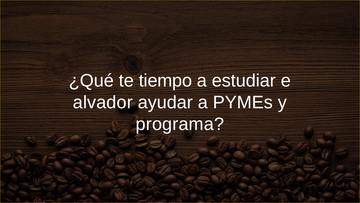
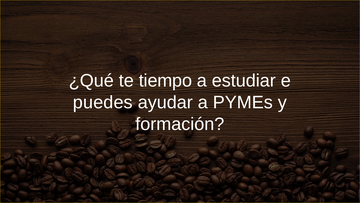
alvador: alvador -> puedes (103, 102)
programa: programa -> formación (180, 124)
